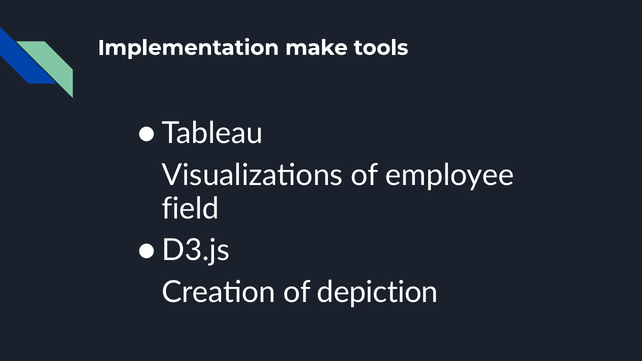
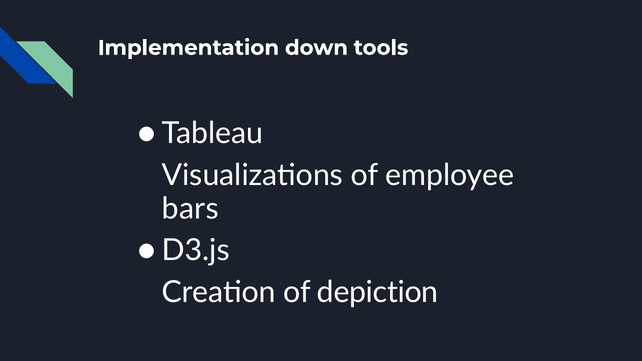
make: make -> down (316, 48)
field: field -> bars (190, 209)
